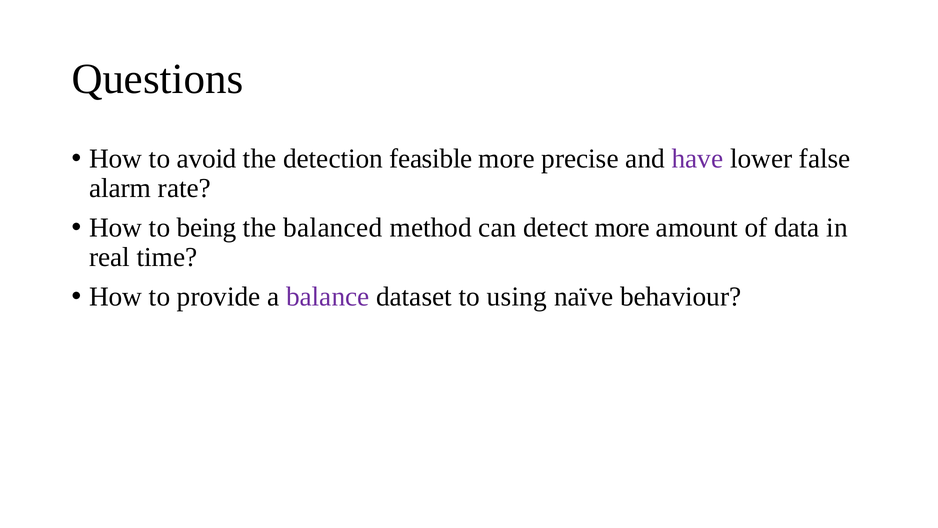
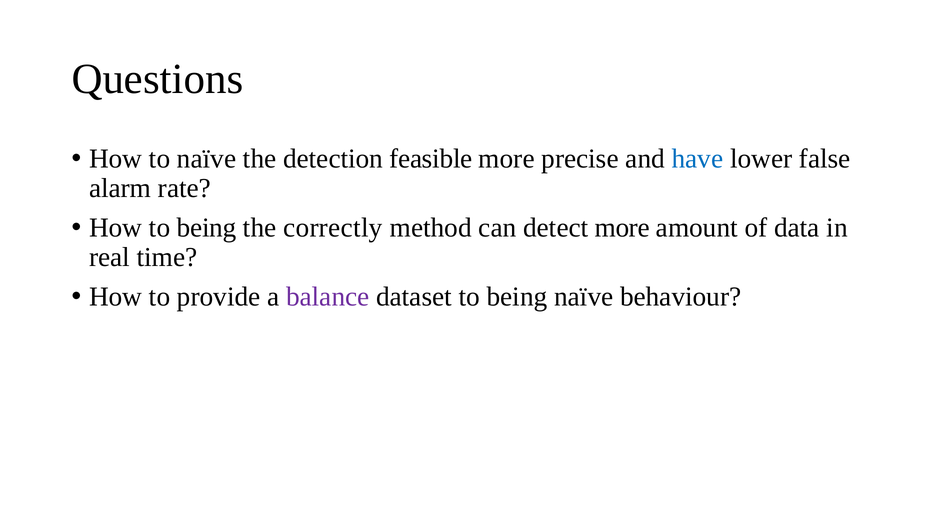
to avoid: avoid -> naïve (207, 159)
have colour: purple -> blue (697, 159)
balanced: balanced -> correctly (333, 227)
dataset to using: using -> being (517, 296)
